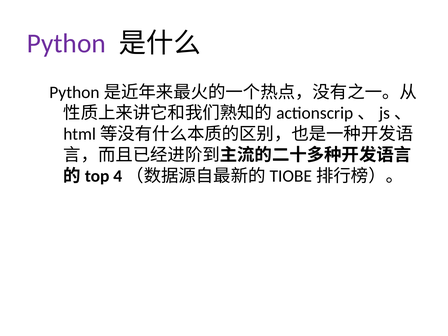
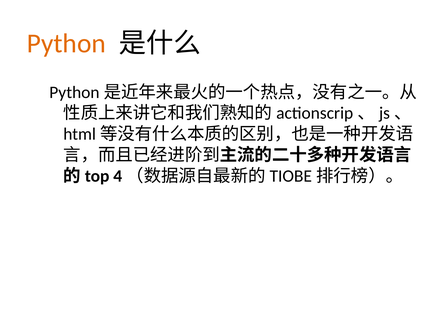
Python colour: purple -> orange (66, 43)
